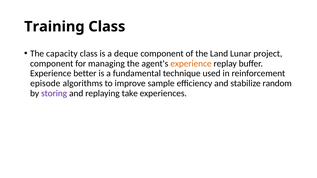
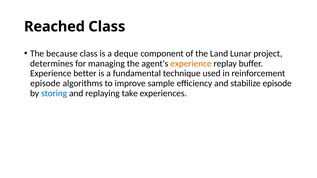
Training: Training -> Reached (54, 27)
capacity: capacity -> because (62, 54)
component: component -> determines (52, 64)
stabilize random: random -> episode (277, 84)
storing colour: purple -> blue (54, 94)
